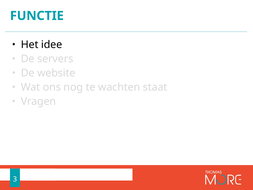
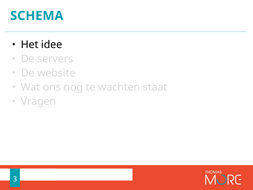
FUNCTIE: FUNCTIE -> SCHEMA (37, 16)
